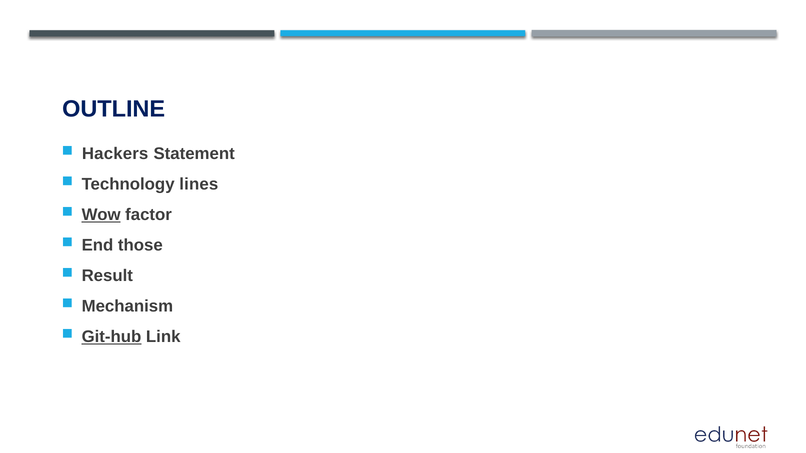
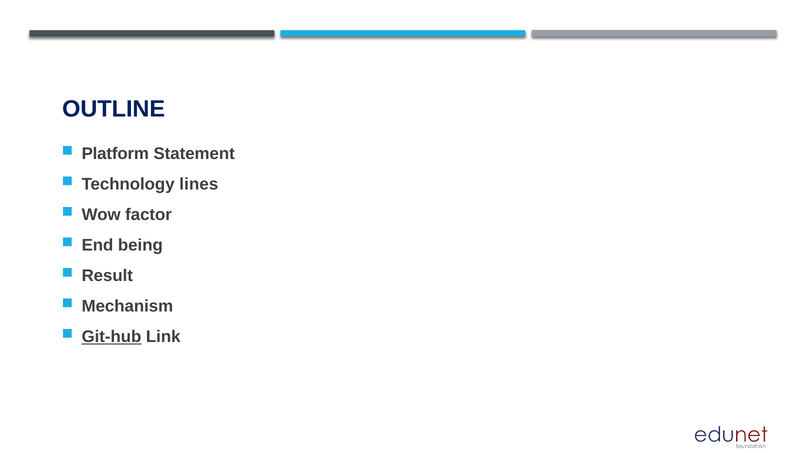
Hackers: Hackers -> Platform (115, 154)
Wow underline: present -> none (101, 215)
those: those -> being (140, 246)
